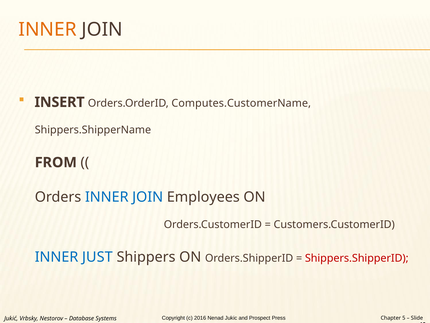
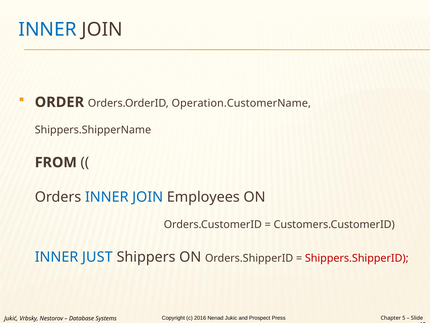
INNER colour: orange -> blue (48, 29)
INSERT: INSERT -> ORDER (59, 102)
Computes.CustomerName: Computes.CustomerName -> Operation.CustomerName (241, 103)
